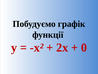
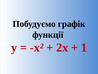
0: 0 -> 1 (84, 47)
